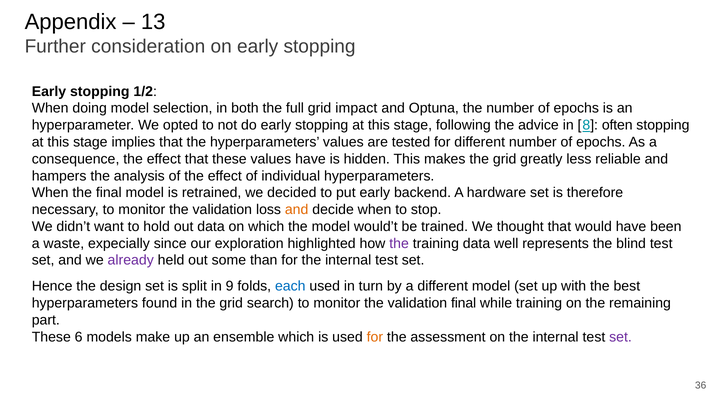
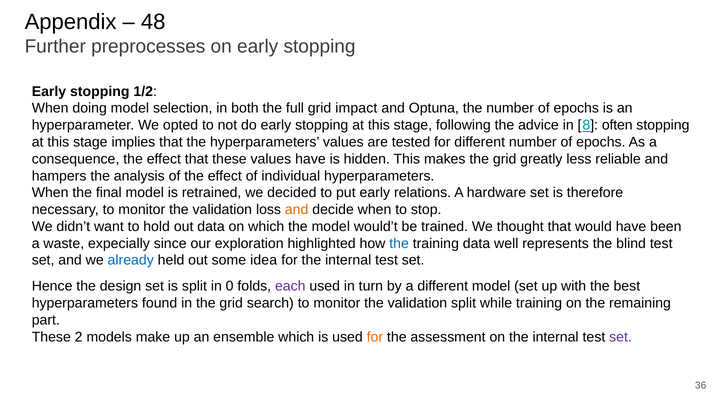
13: 13 -> 48 (153, 22)
consideration: consideration -> preprocesses (148, 47)
backend: backend -> relations (423, 193)
the colour: purple -> blue (399, 243)
already colour: purple -> blue (131, 260)
than: than -> idea (264, 260)
9: 9 -> 0 (230, 286)
each colour: blue -> purple (290, 286)
validation final: final -> split (464, 303)
6: 6 -> 2 (79, 337)
